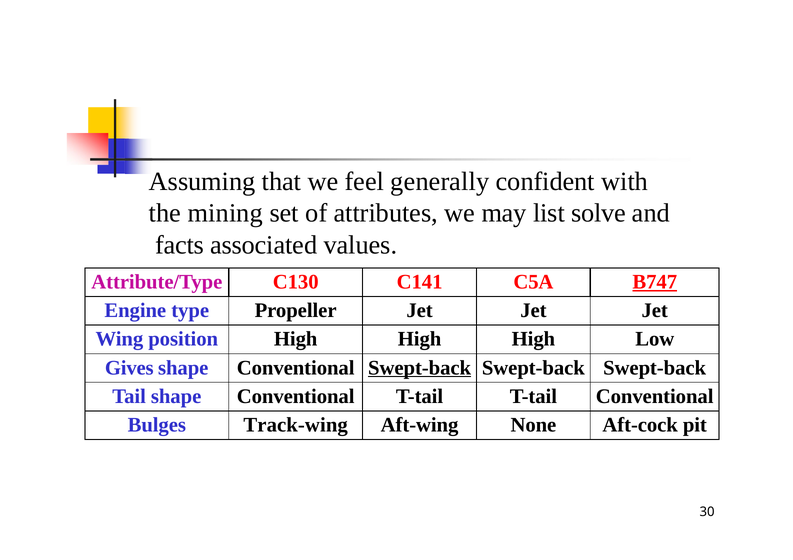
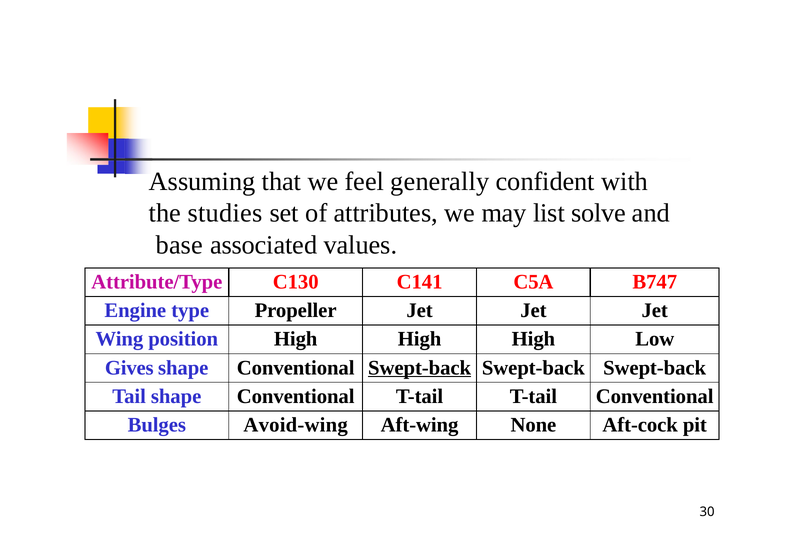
mining: mining -> studies (225, 213)
facts: facts -> base (179, 245)
B747 underline: present -> none (655, 282)
Track-wing: Track-wing -> Avoid-wing (296, 425)
